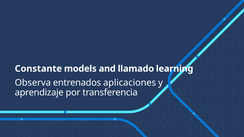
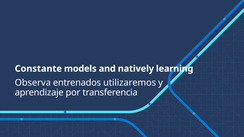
llamado: llamado -> natively (136, 69)
aplicaciones: aplicaciones -> utilizaremos (130, 83)
